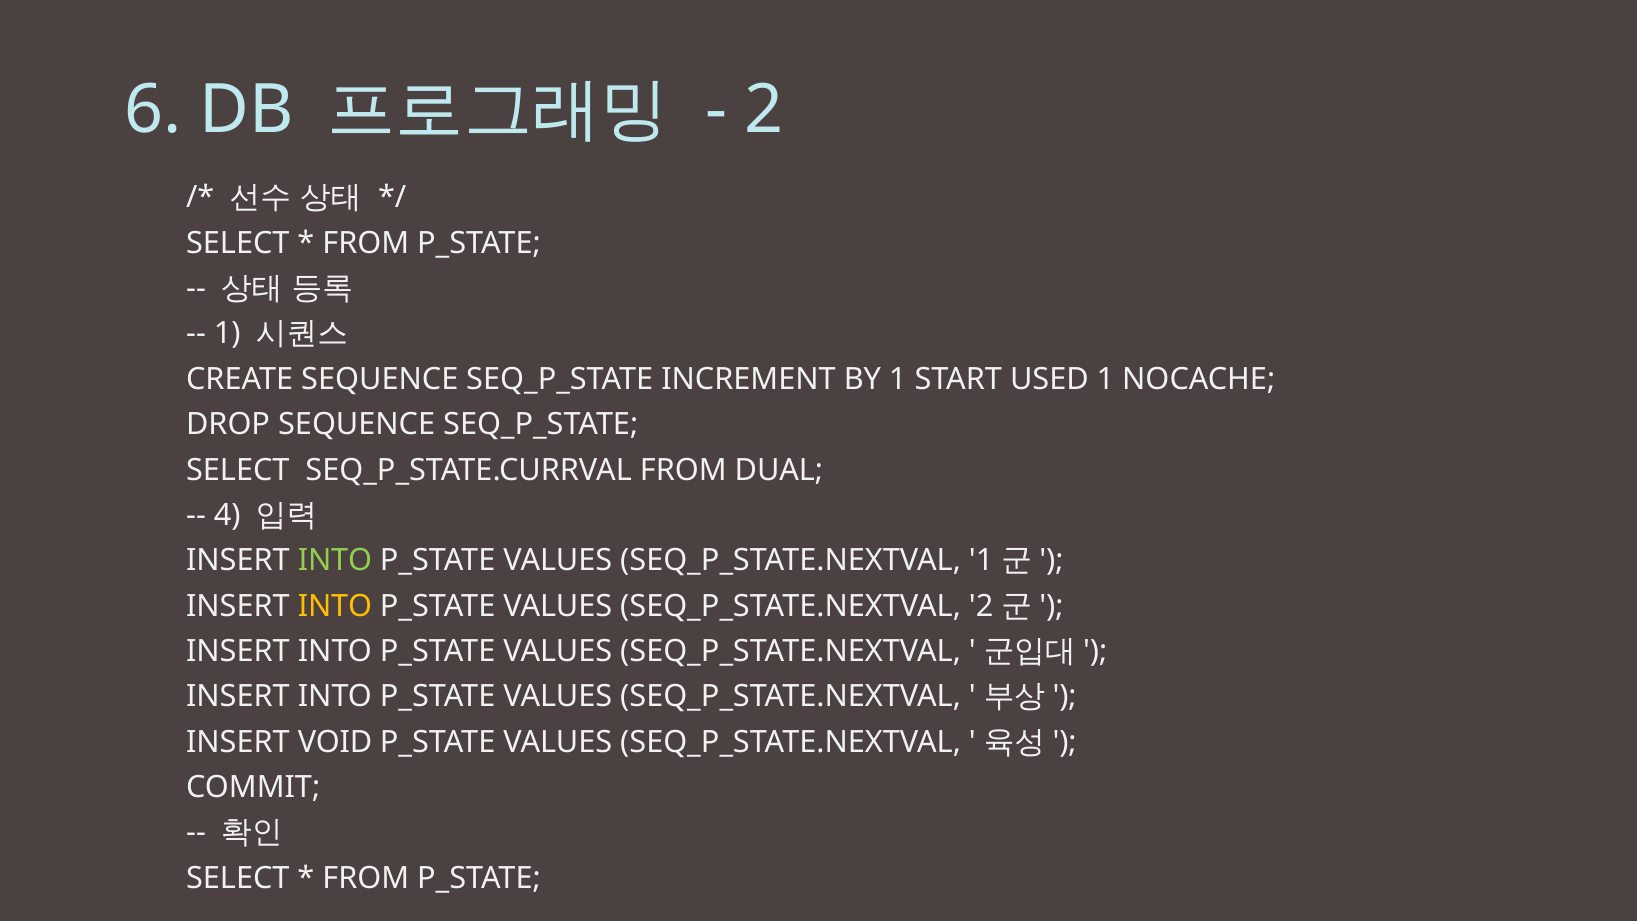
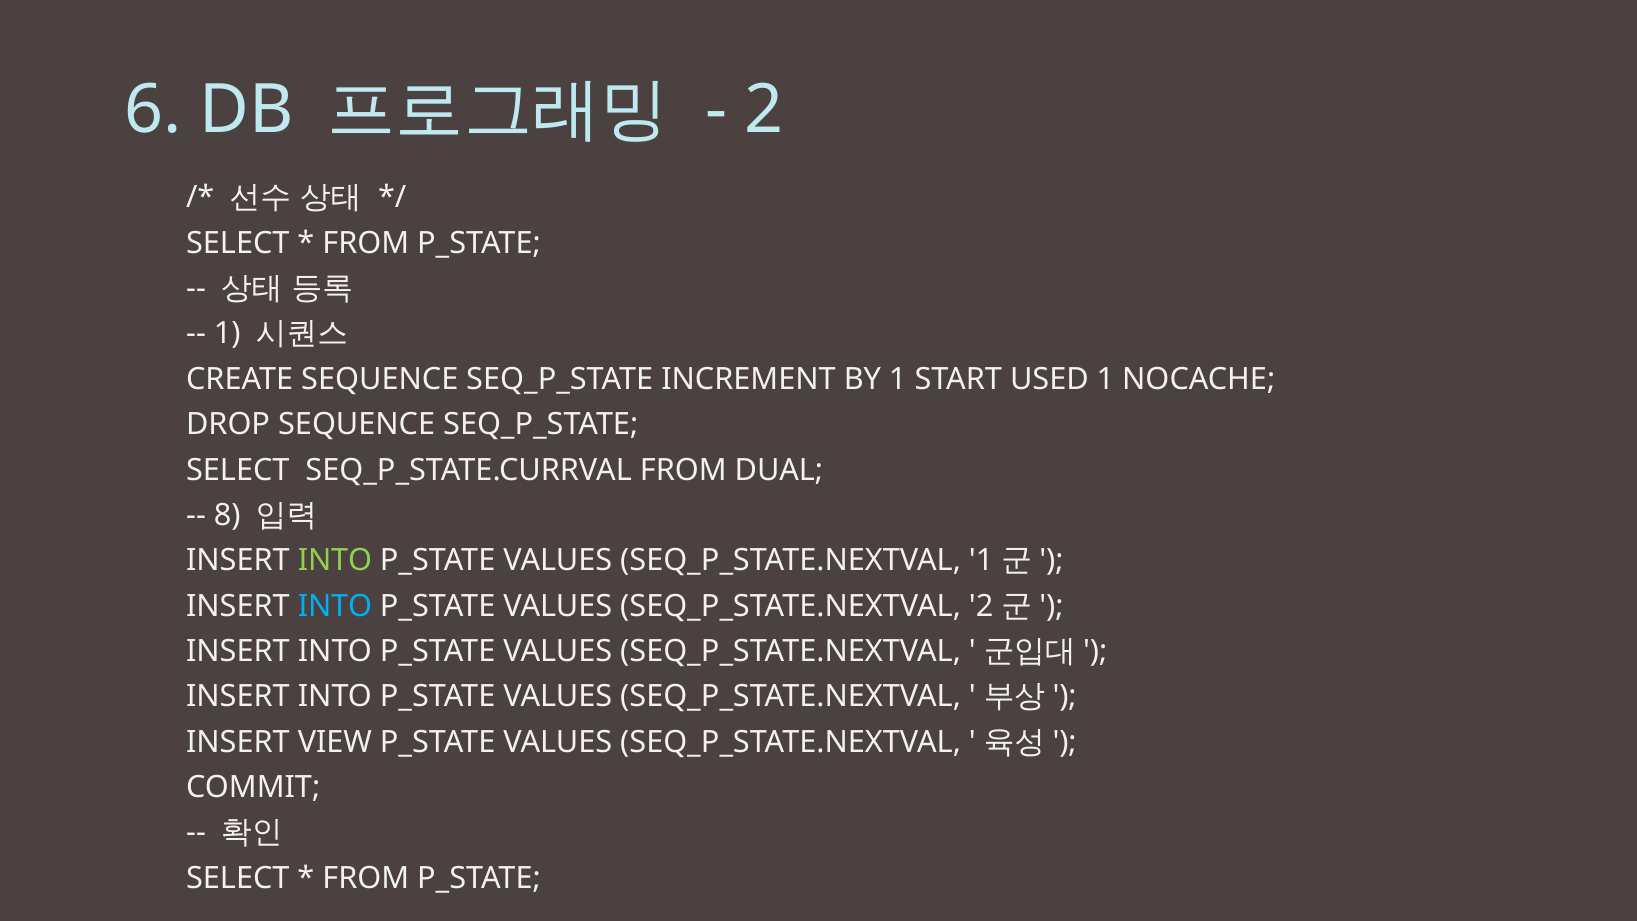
4: 4 -> 8 (227, 515)
INTO colour: yellow -> light blue (335, 606)
VOID: VOID -> VIEW (335, 742)
